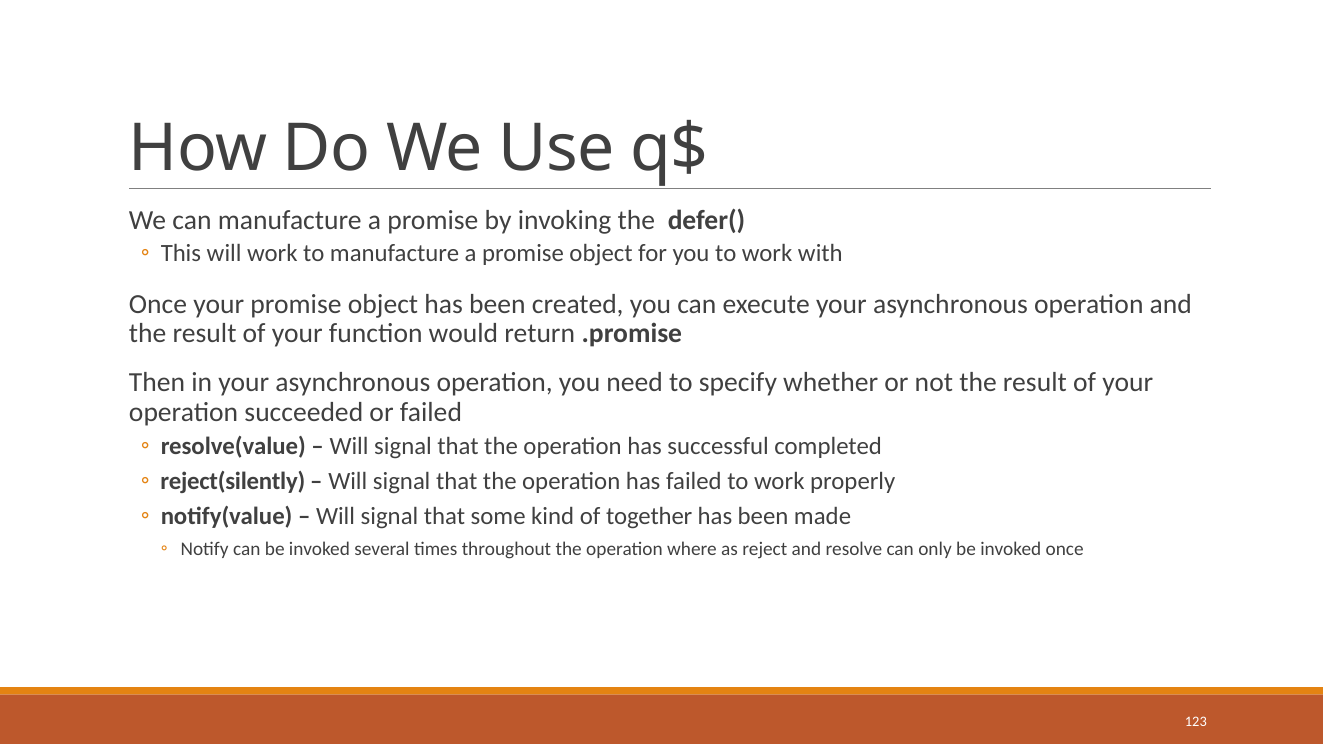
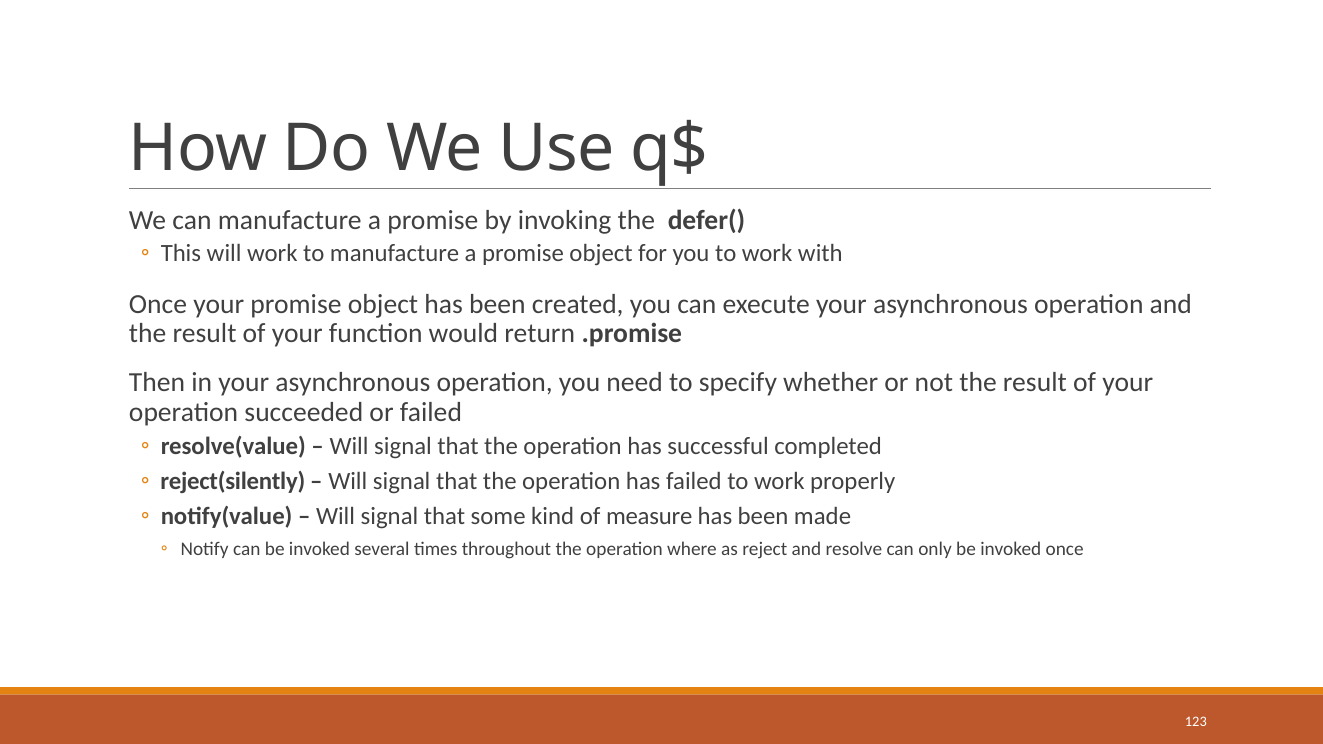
together: together -> measure (649, 517)
